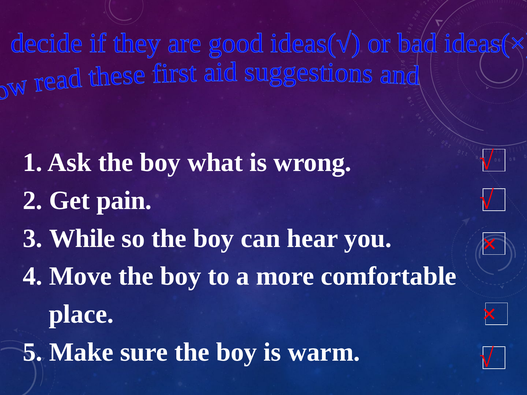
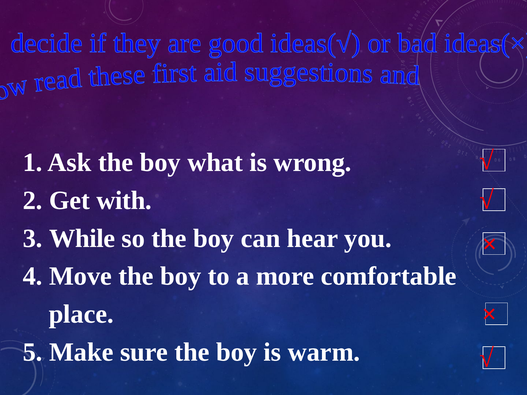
pain: pain -> with (124, 201)
